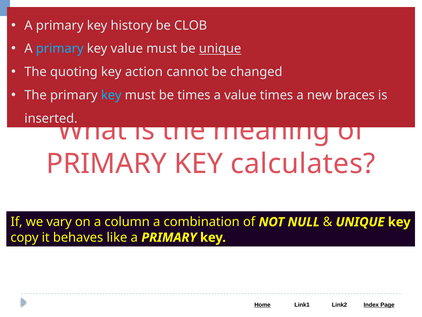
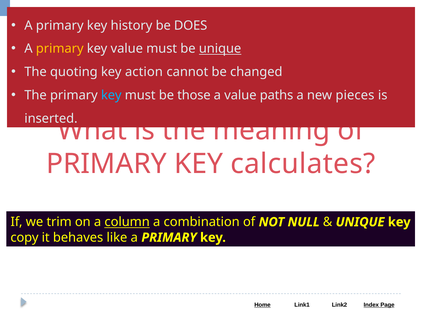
CLOB: CLOB -> DOES (191, 25)
primary colour: light blue -> yellow (60, 49)
be times: times -> those (194, 95)
value times: times -> paths (277, 95)
braces: braces -> pieces (355, 95)
vary: vary -> trim (59, 222)
column underline: none -> present (127, 222)
